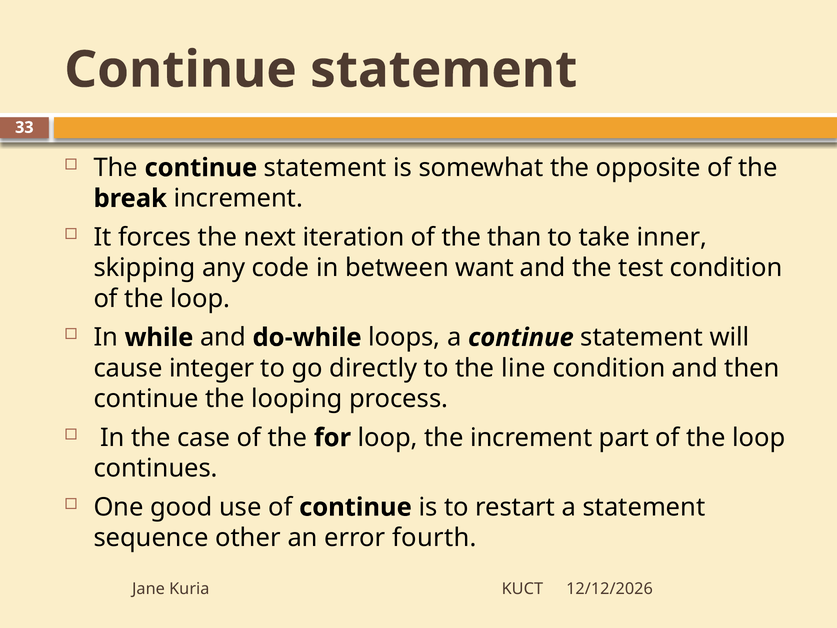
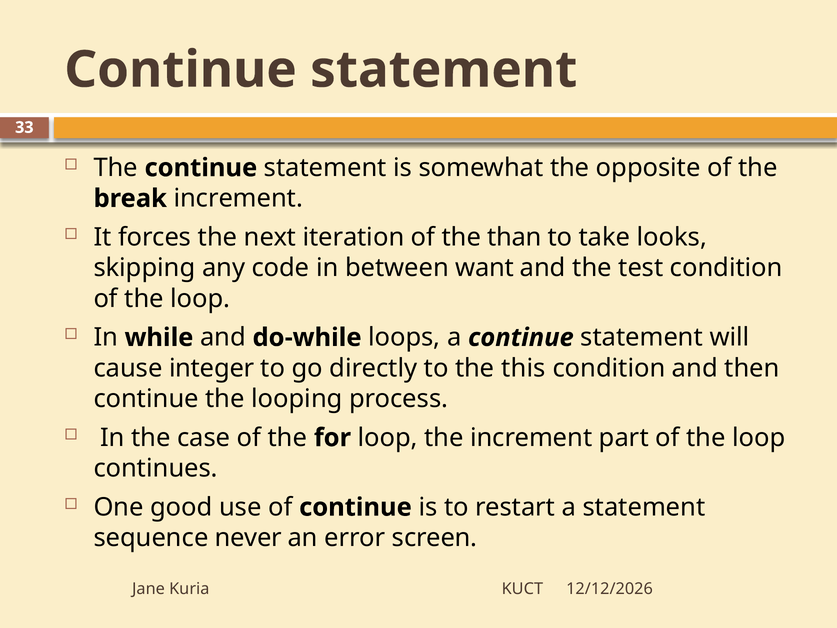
inner: inner -> looks (672, 237)
line: line -> this (523, 368)
other: other -> never (248, 538)
fourth: fourth -> screen (435, 538)
